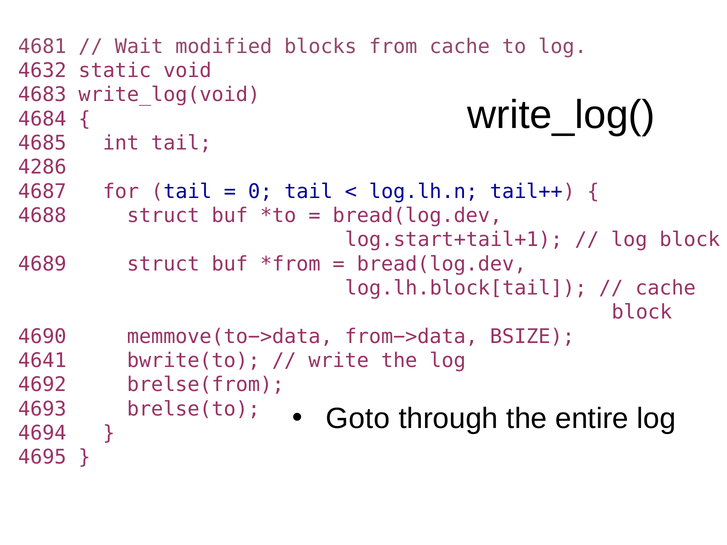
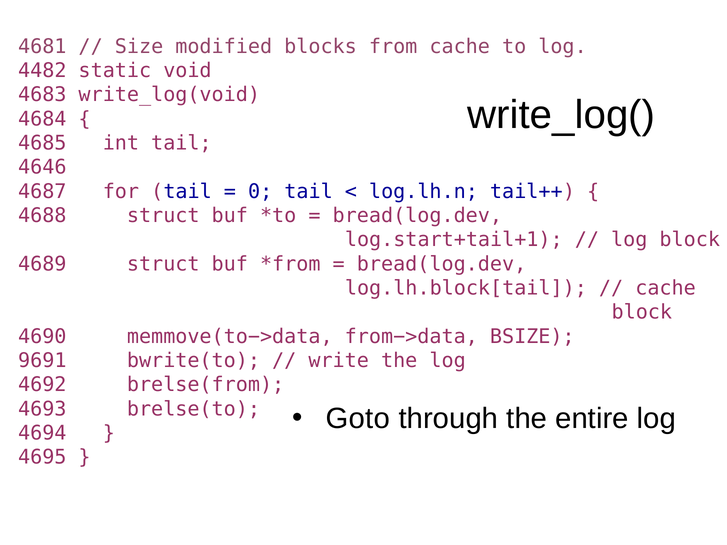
Wait: Wait -> Size (139, 46)
4632: 4632 -> 4482 (42, 71)
4286: 4286 -> 4646 (42, 167)
4641: 4641 -> 9691 (42, 361)
